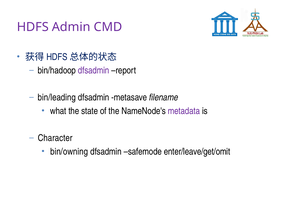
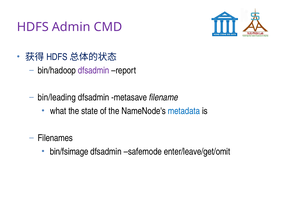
metadata colour: purple -> blue (184, 111)
Character: Character -> Filenames (55, 138)
bin/owning: bin/owning -> bin/fsimage (69, 152)
